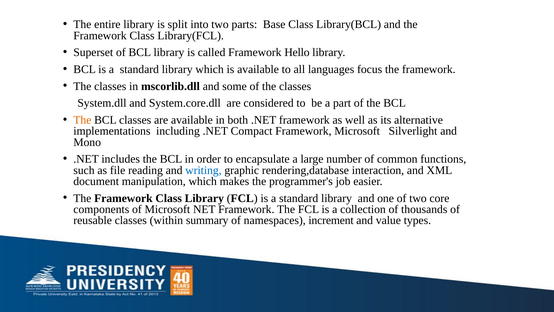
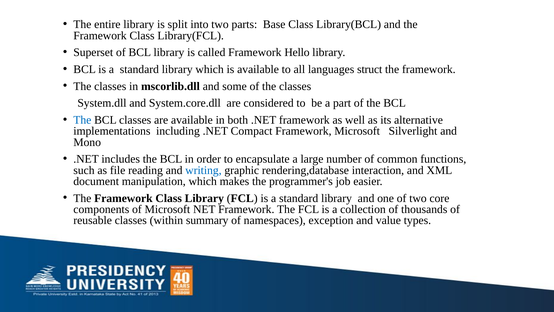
focus: focus -> struct (370, 69)
The colour: orange -> blue (82, 120)
increment: increment -> exception (331, 220)
